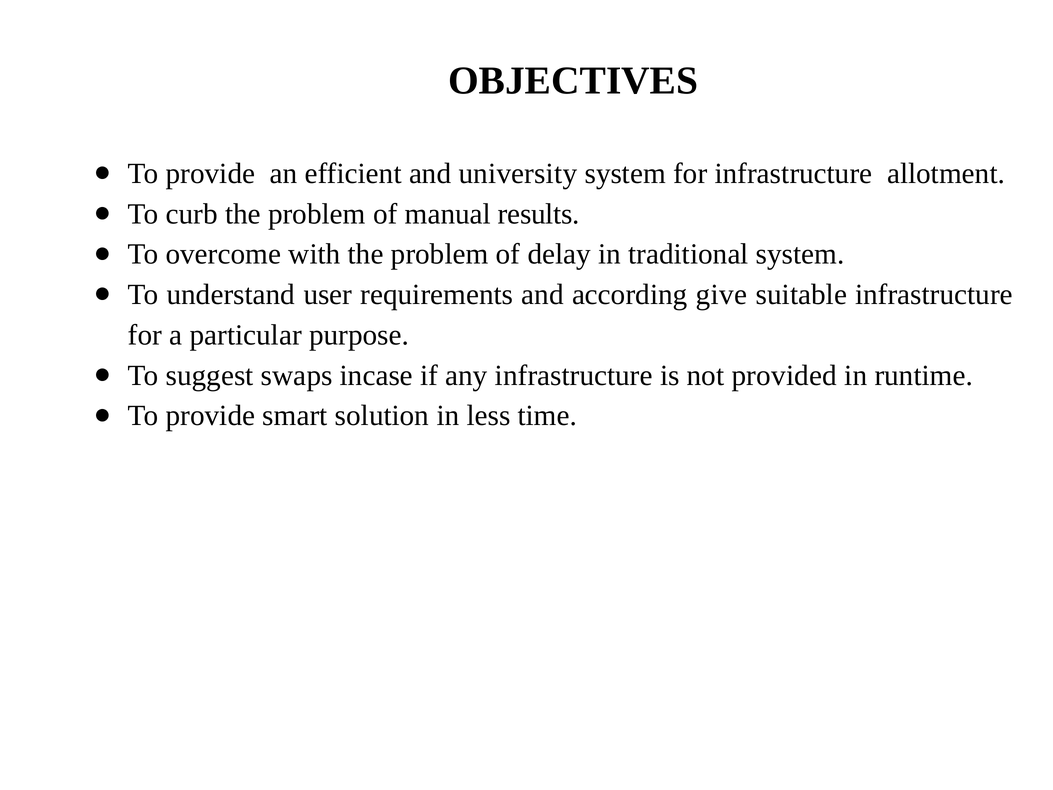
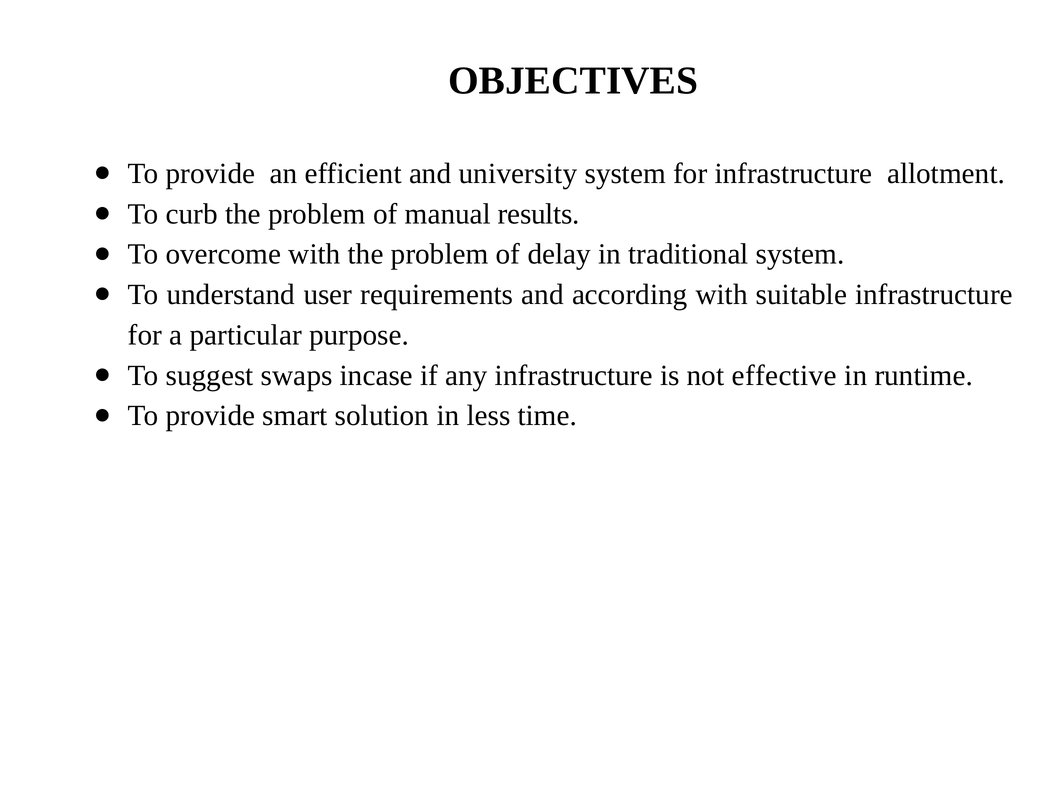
according give: give -> with (722, 295)
provided: provided -> effective (784, 375)
